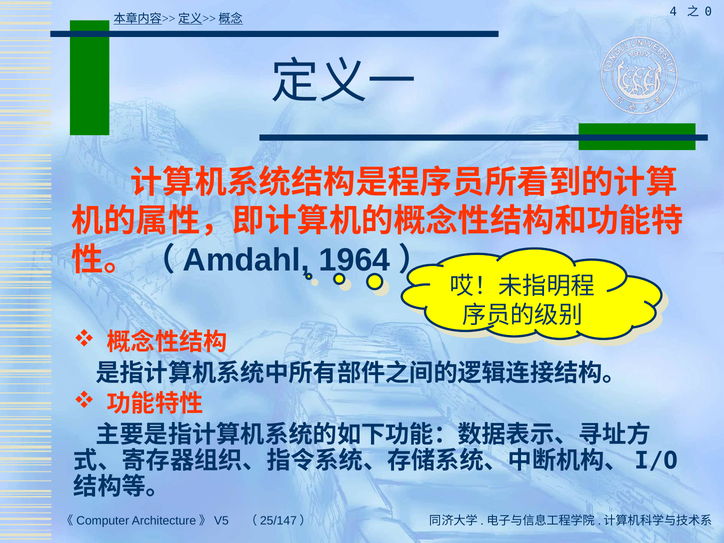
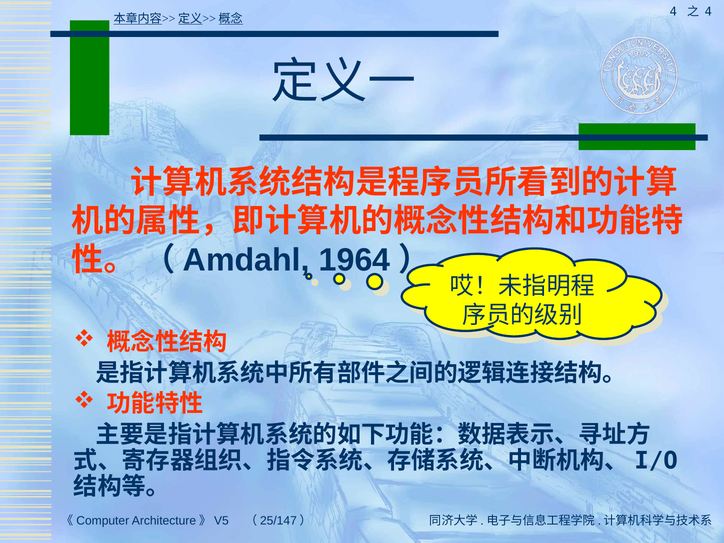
0: 0 -> 4 (708, 12)
